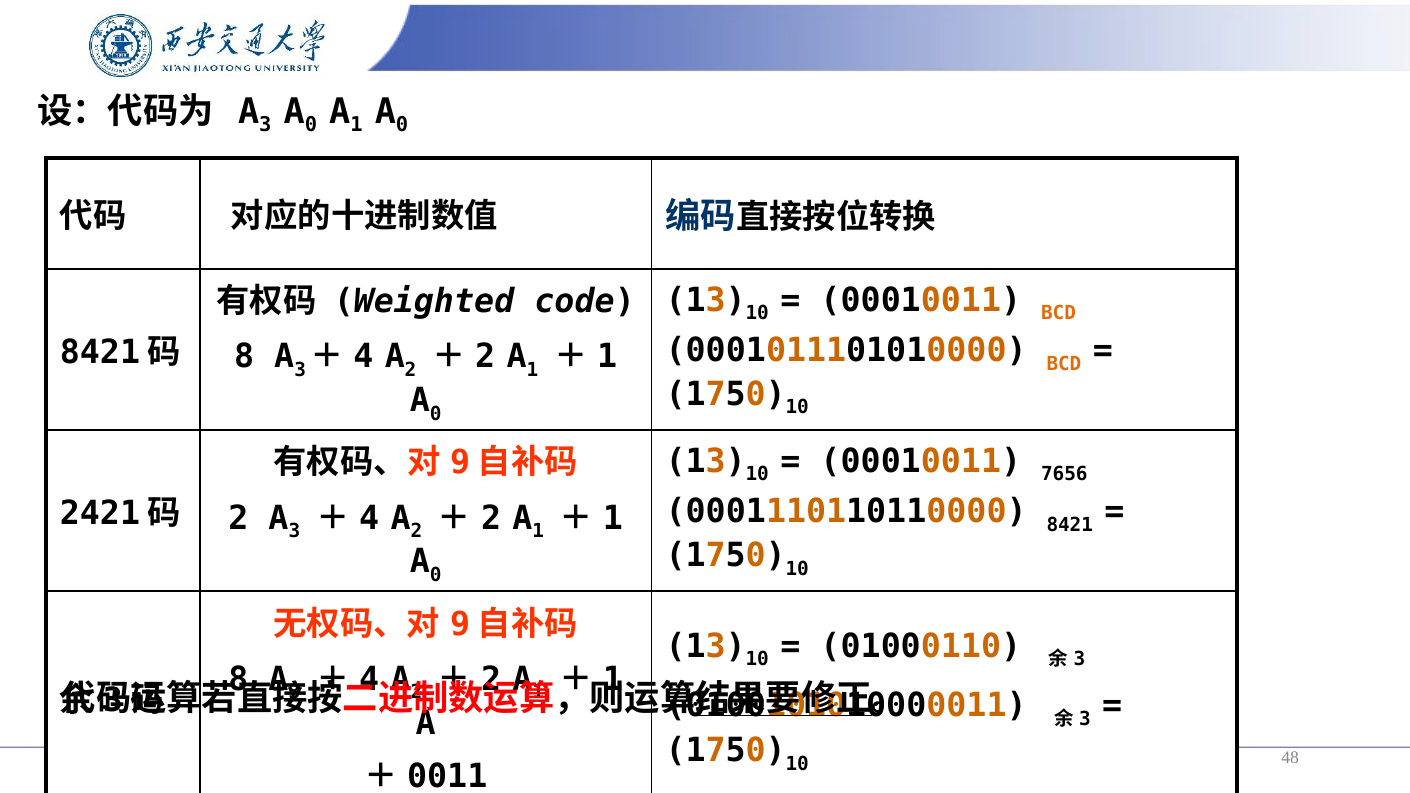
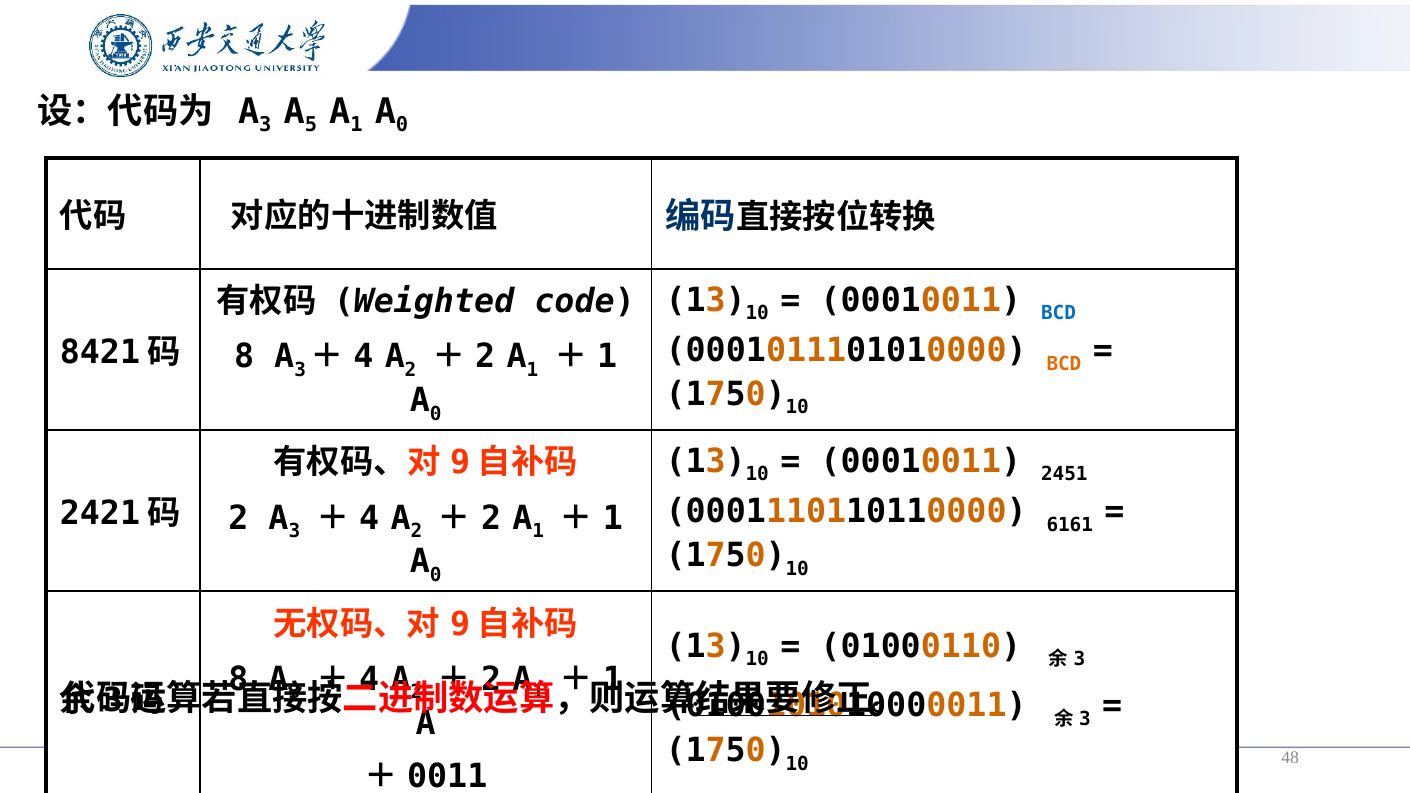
0: 0 -> 5 (311, 125)
BCD colour: orange -> blue (1059, 313)
7656: 7656 -> 2451 (1064, 474)
8421: 8421 -> 6161 (1070, 525)
